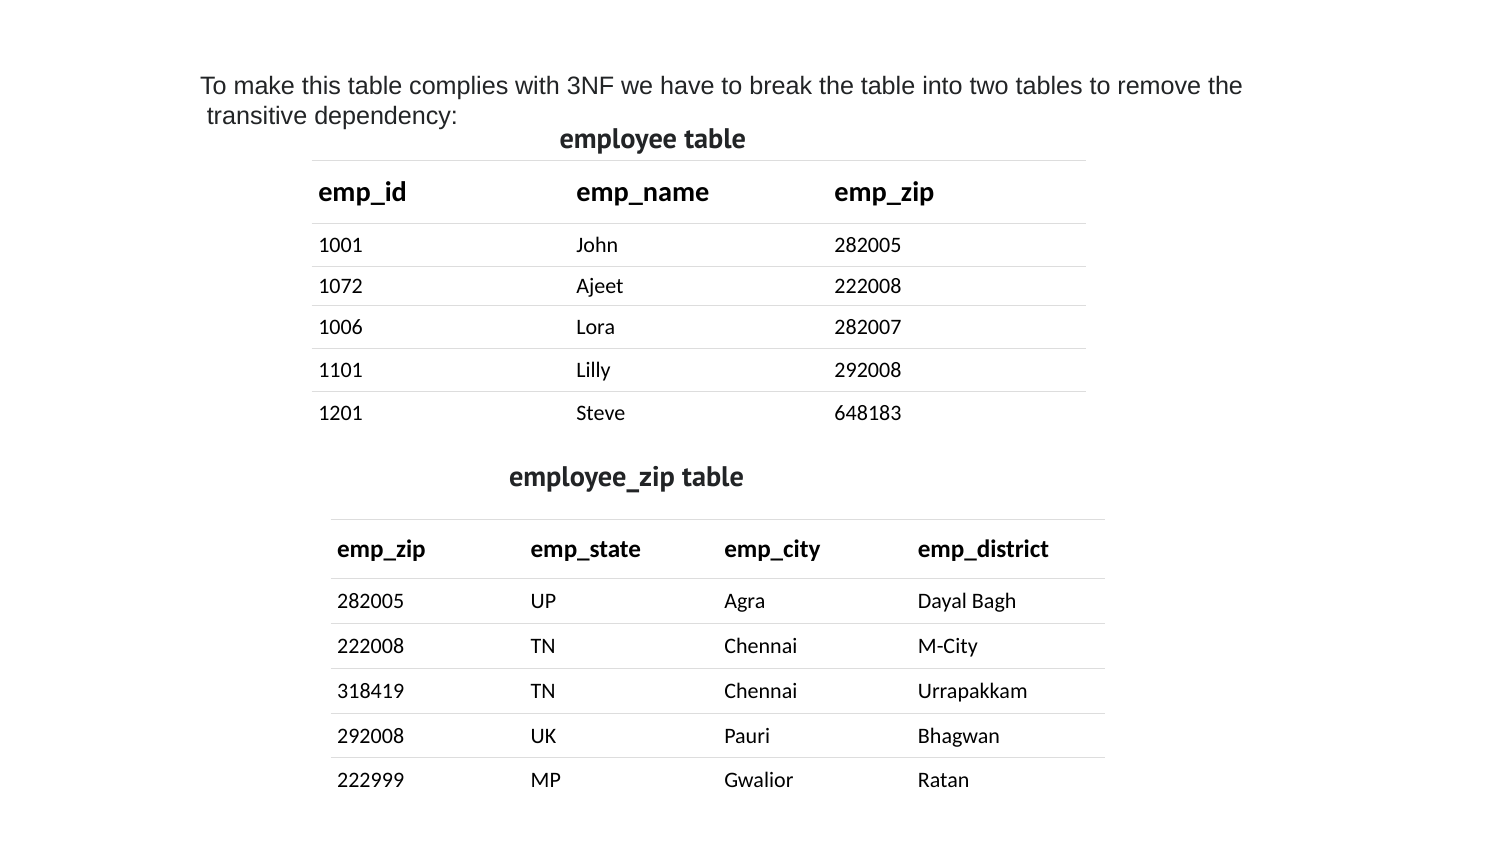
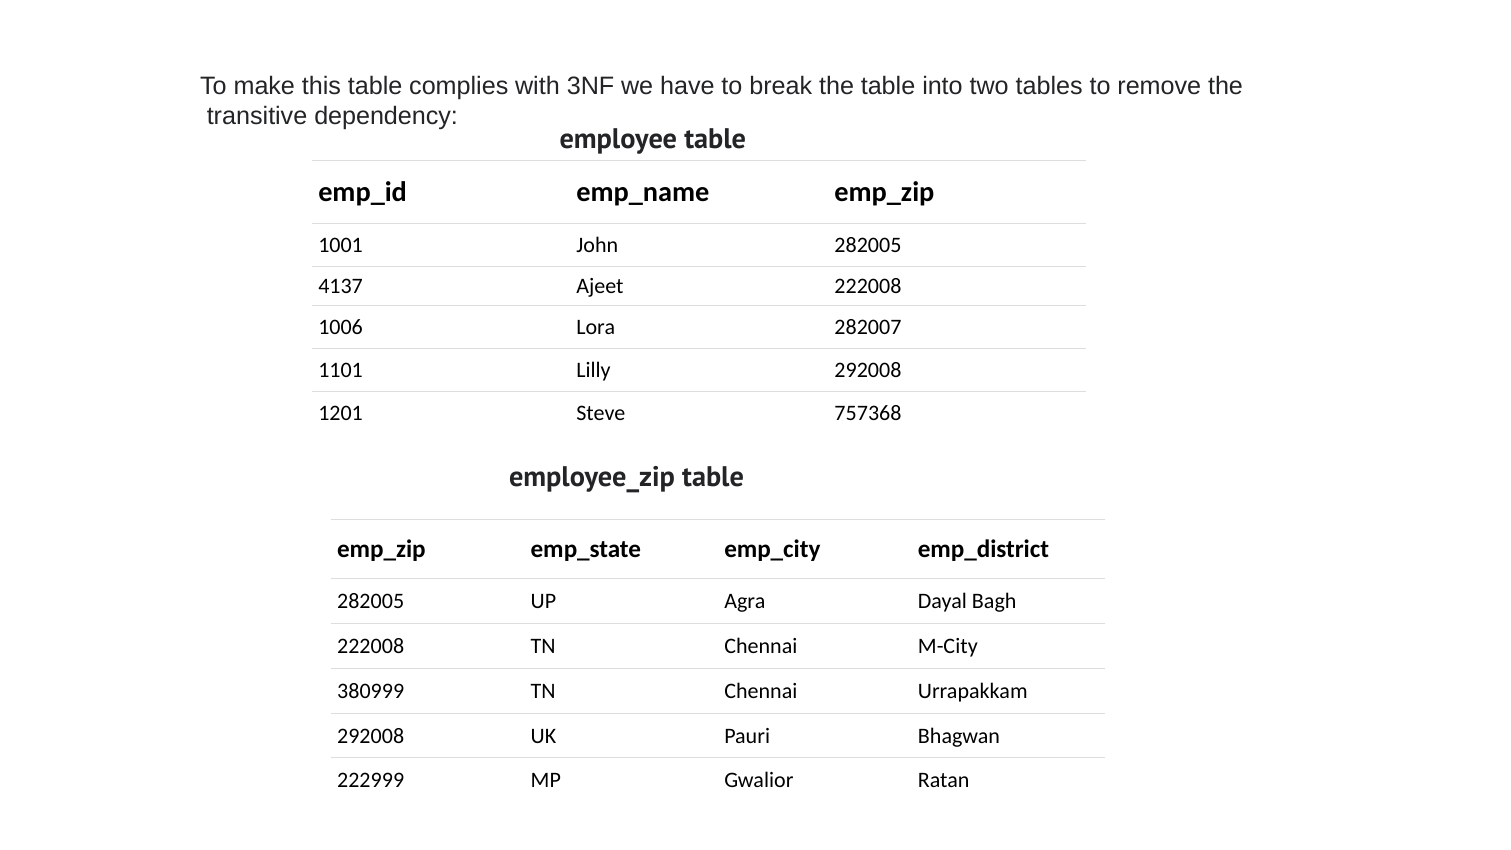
1072: 1072 -> 4137 (341, 286)
648183: 648183 -> 757368 (868, 413)
318419: 318419 -> 380999 (371, 691)
